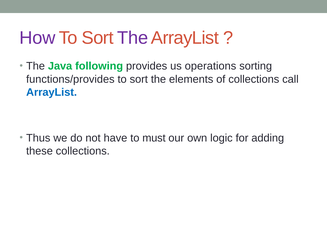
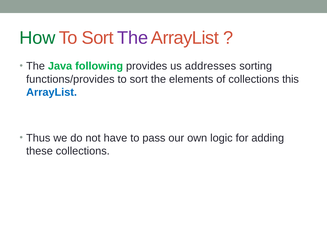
How colour: purple -> green (37, 38)
operations: operations -> addresses (210, 66)
call: call -> this (291, 79)
must: must -> pass (154, 138)
